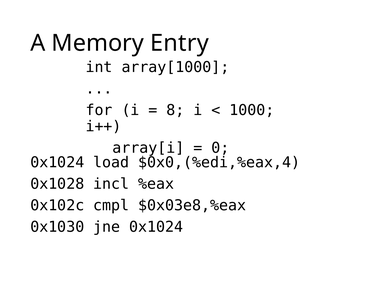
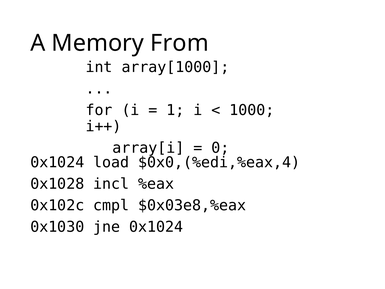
Entry: Entry -> From (179, 43)
8: 8 -> 1 (175, 110)
